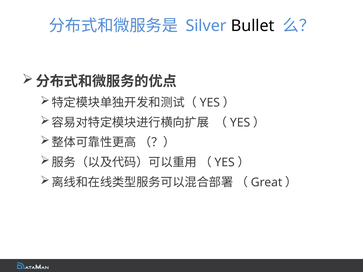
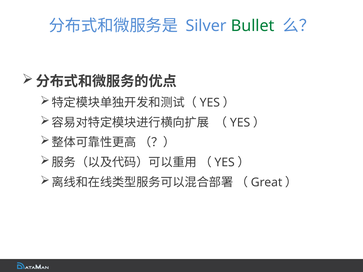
Bullet colour: black -> green (253, 26)
